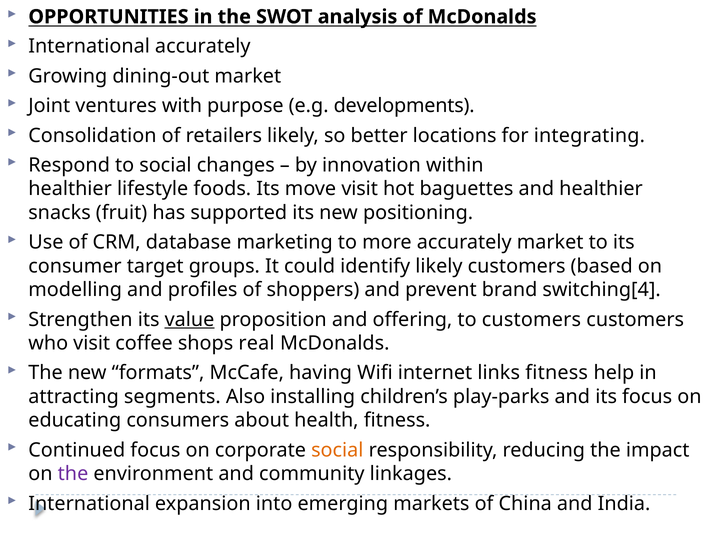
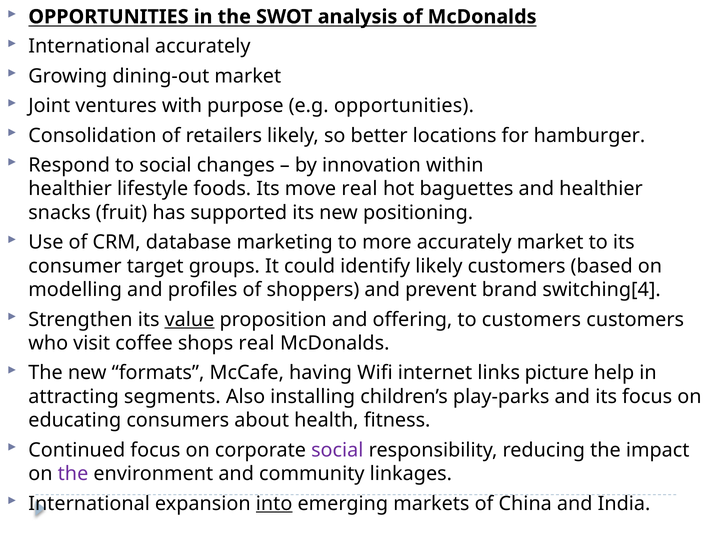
e.g developments: developments -> opportunities (404, 106)
integrating: integrating -> hamburger (589, 136)
move visit: visit -> real (359, 189)
links fitness: fitness -> picture (557, 373)
social colour: orange -> purple (337, 450)
into underline: none -> present (274, 504)
